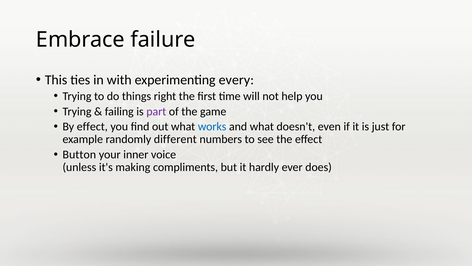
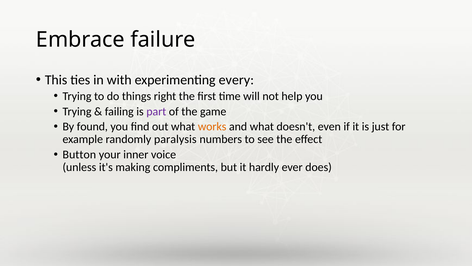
By effect: effect -> found (92, 126)
works colour: blue -> orange (212, 126)
different: different -> paralysis (175, 139)
